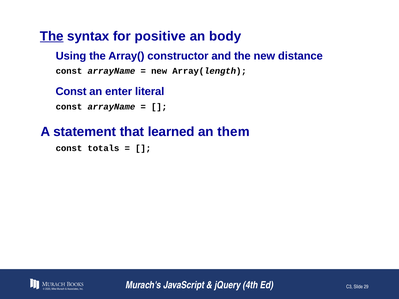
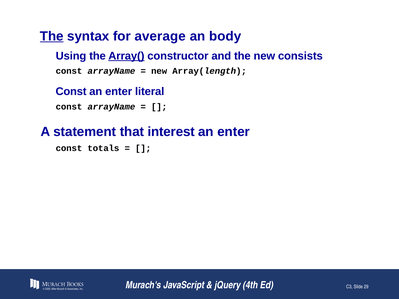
positive: positive -> average (160, 36)
Array( underline: none -> present (126, 56)
distance: distance -> consists (300, 56)
learned: learned -> interest (171, 132)
them: them -> enter (234, 132)
